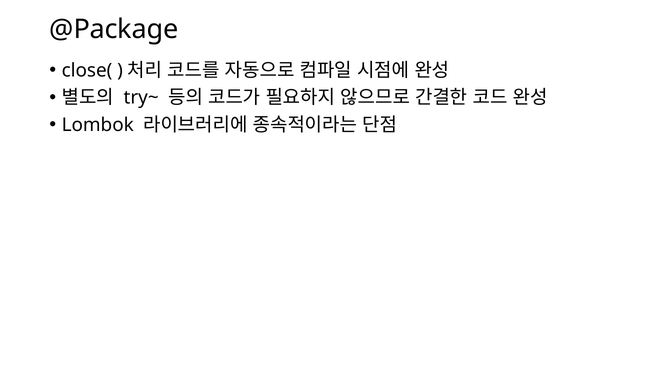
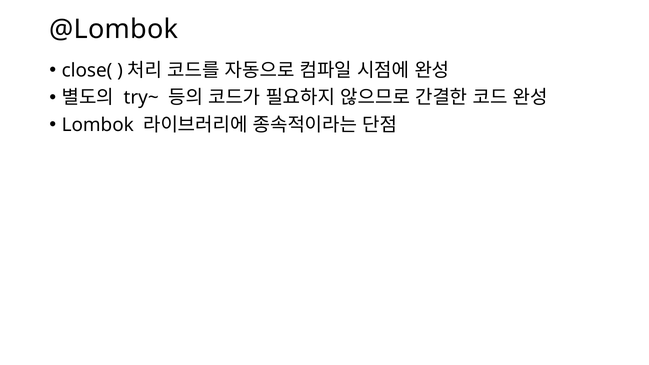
@Package: @Package -> @Lombok (114, 29)
